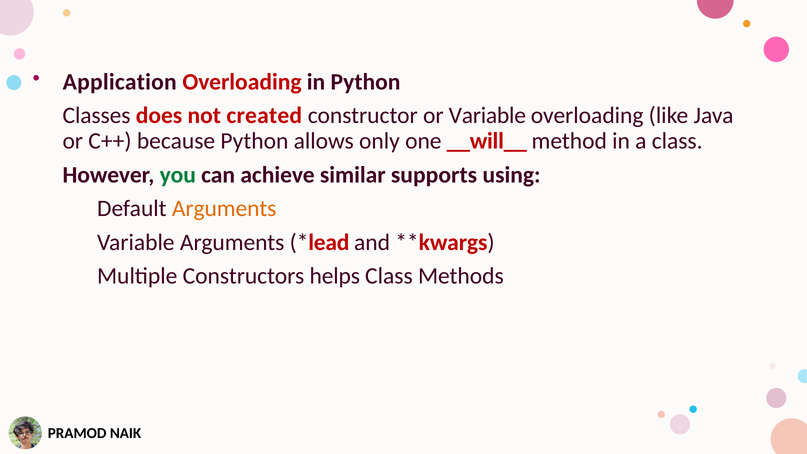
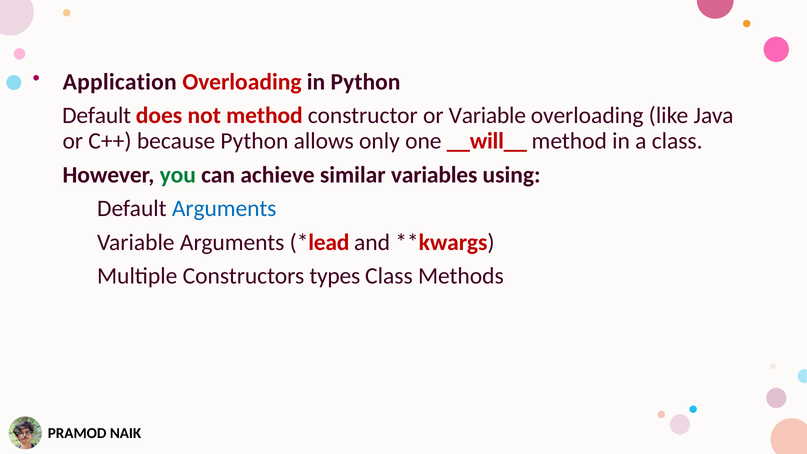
Classes: Classes -> Default (97, 116)
not created: created -> method (264, 116)
supports: supports -> variables (434, 175)
Arguments colour: orange -> blue (224, 209)
helps: helps -> types (335, 276)
